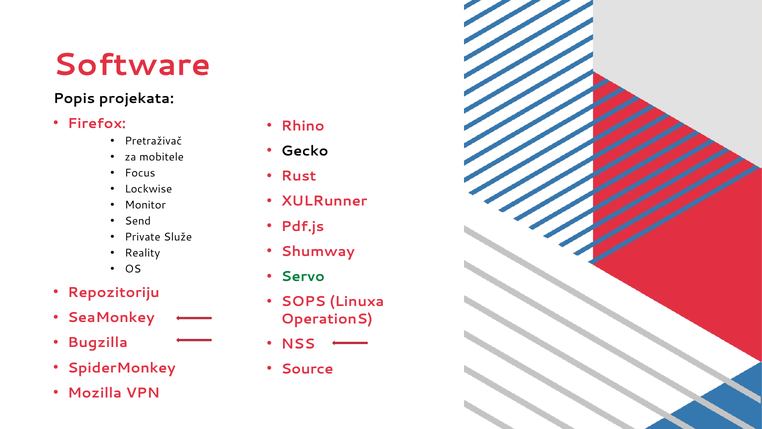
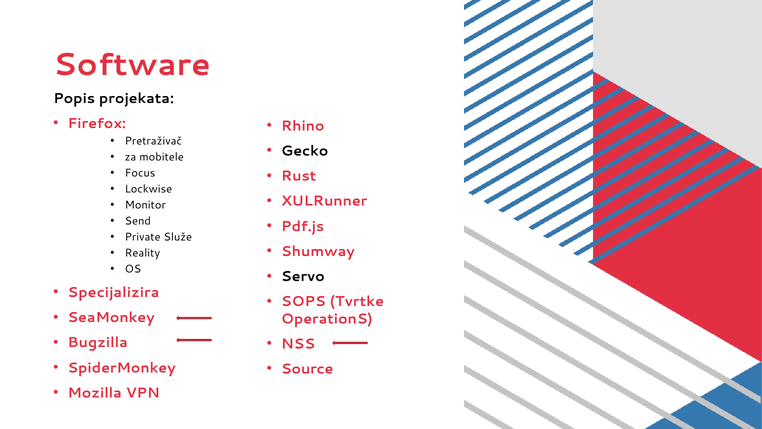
Servo colour: green -> black (303, 276)
Repozitoriju: Repozitoriju -> Specijalizira (113, 292)
Linuxa: Linuxa -> Tvrtke (357, 301)
